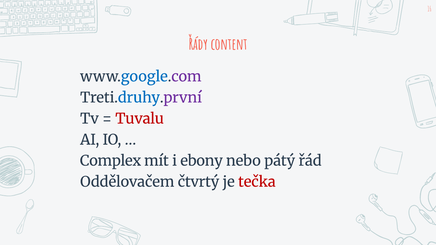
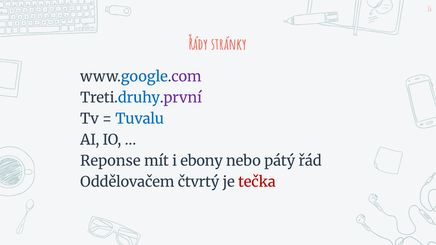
content: content -> stránky (229, 45)
Tuvalu colour: red -> blue (140, 119)
Complex: Complex -> Reponse (110, 161)
